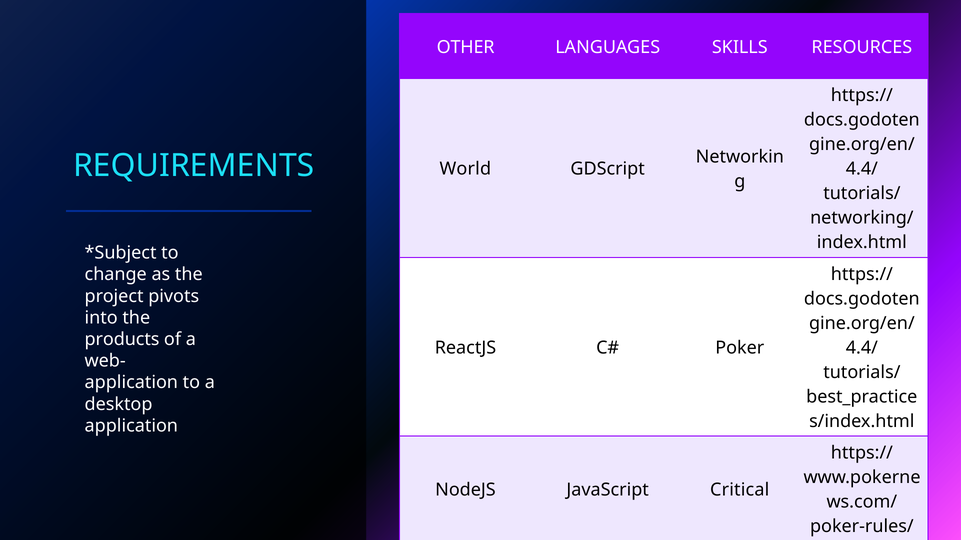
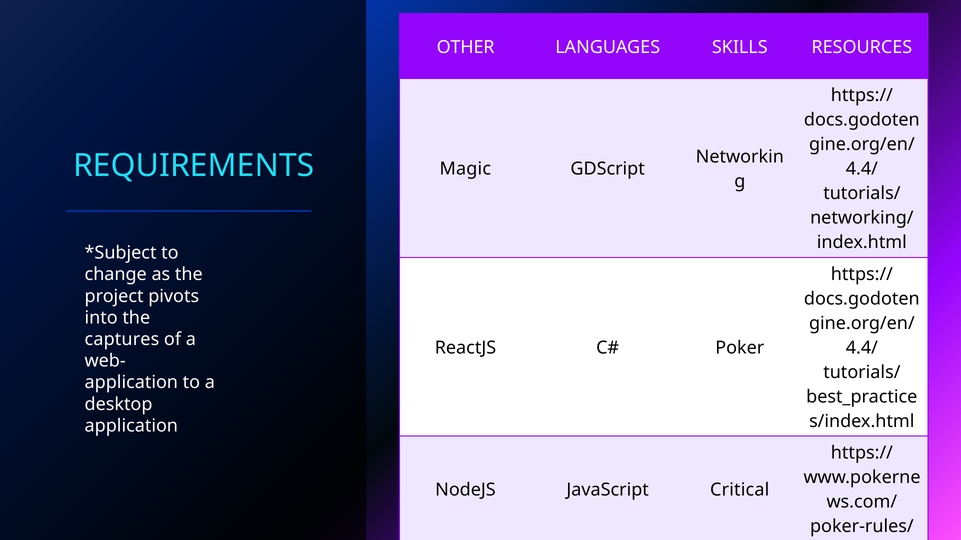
World: World -> Magic (465, 169)
products: products -> captures (122, 340)
